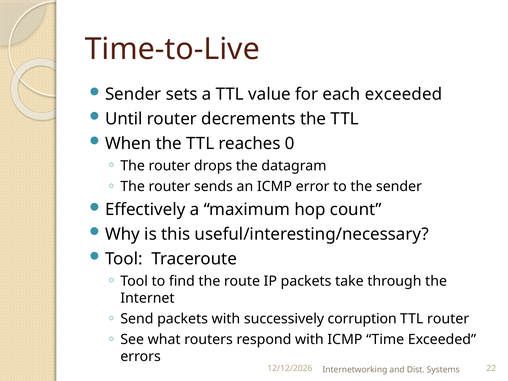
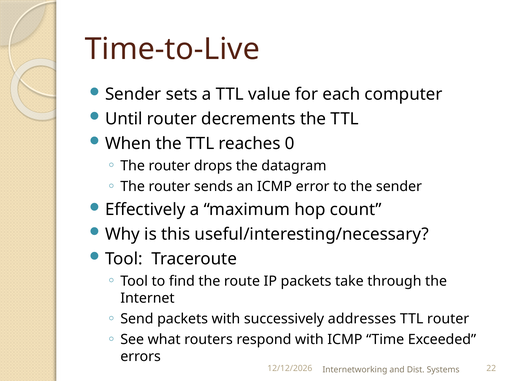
each exceeded: exceeded -> computer (404, 94)
corruption: corruption -> addresses (362, 319)
